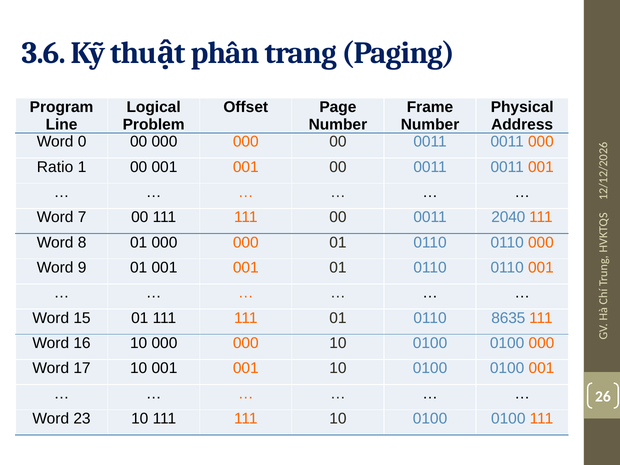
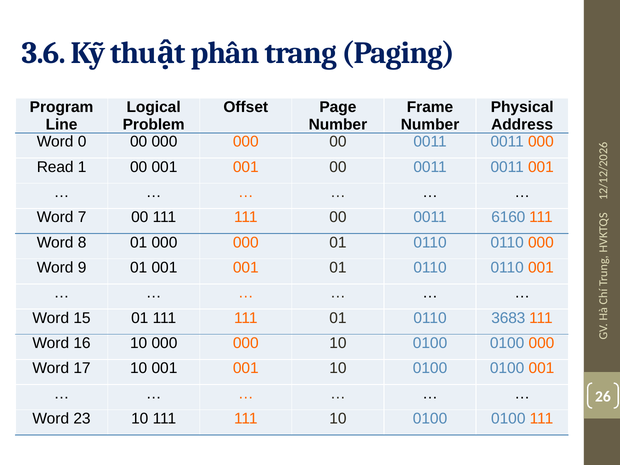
Ratio: Ratio -> Read (55, 167)
2040: 2040 -> 6160 (508, 217)
8635: 8635 -> 3683 (508, 318)
